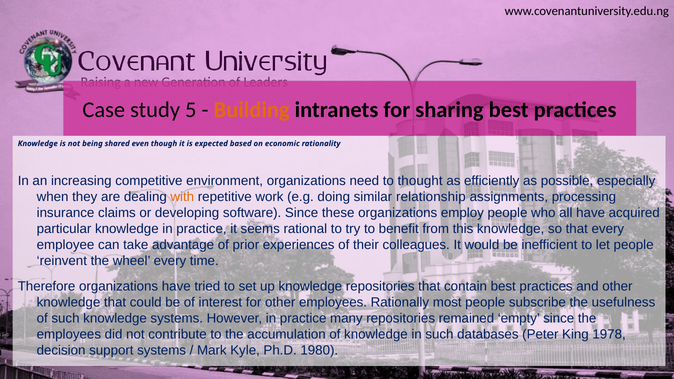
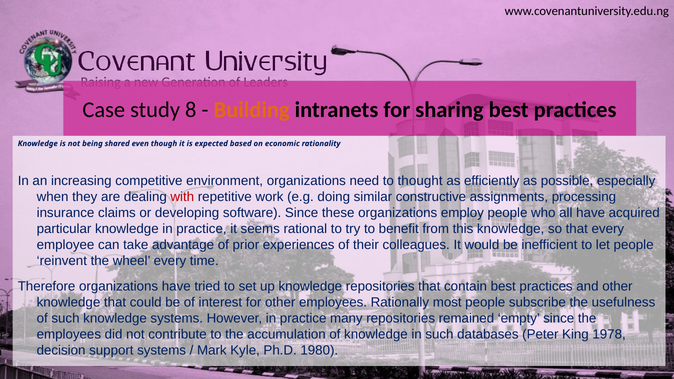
5: 5 -> 8 (191, 110)
with colour: orange -> red (182, 197)
relationship: relationship -> constructive (431, 197)
